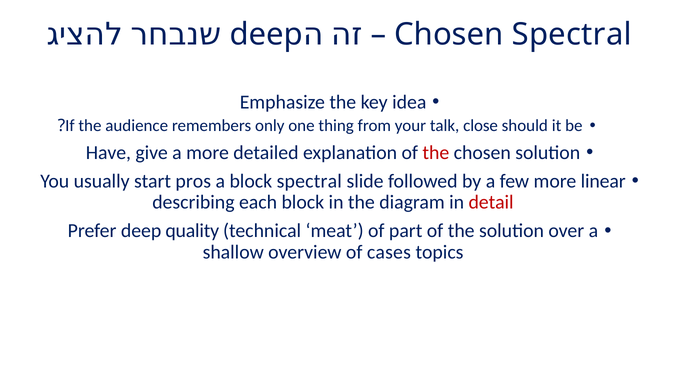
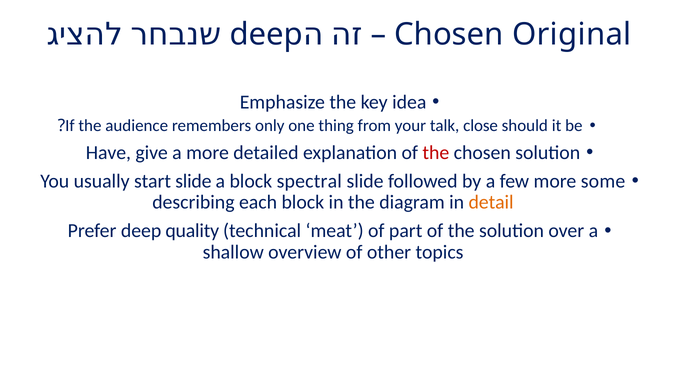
Chosen Spectral: Spectral -> Original (572, 34)
start pros: pros -> slide (193, 181)
linear: linear -> some (603, 181)
detail colour: red -> orange (491, 202)
cases: cases -> other (389, 252)
